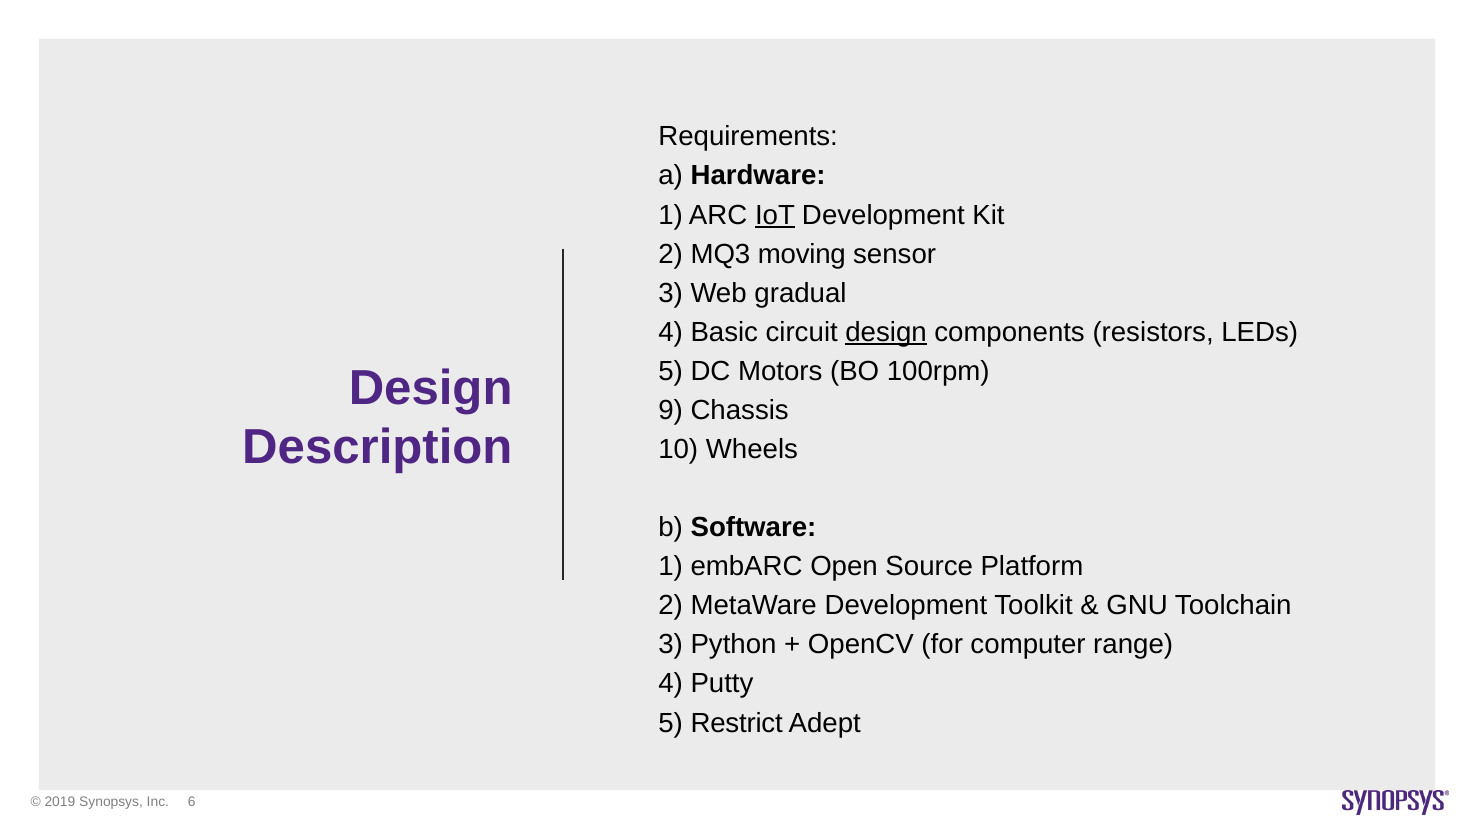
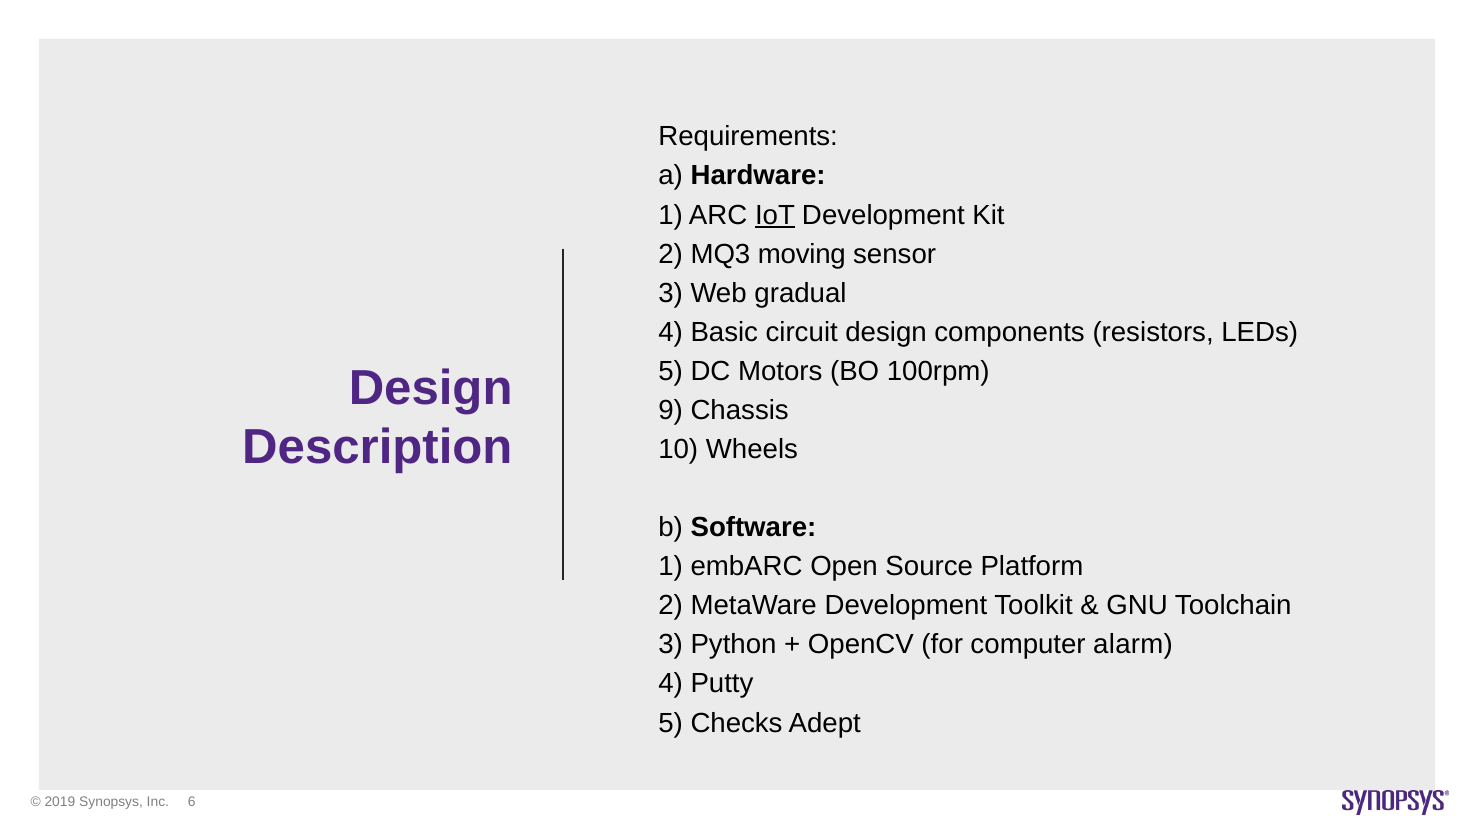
design underline: present -> none (886, 332)
range: range -> alarm (1133, 645)
Restrict: Restrict -> Checks (737, 723)
